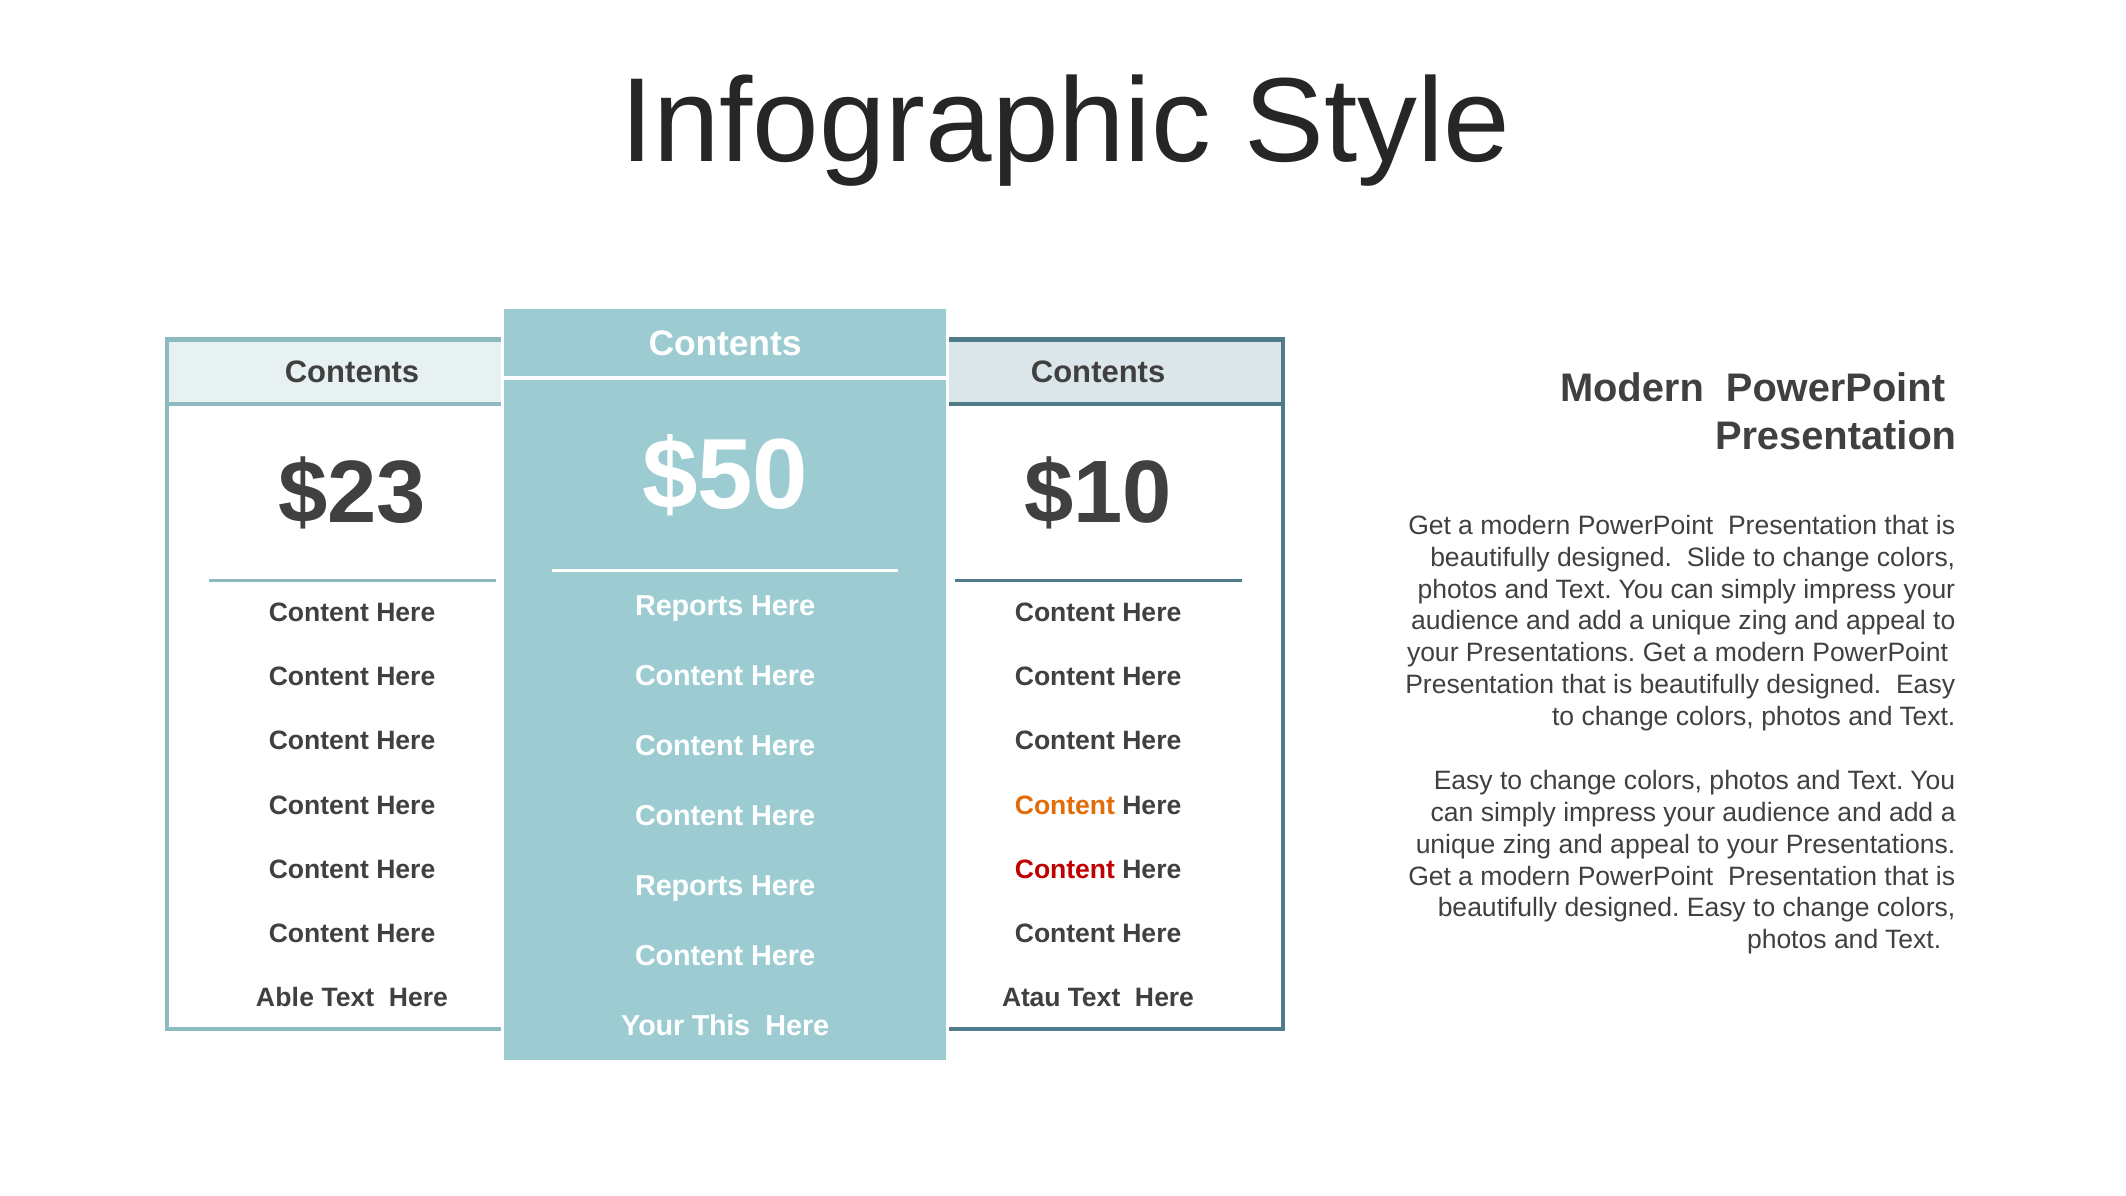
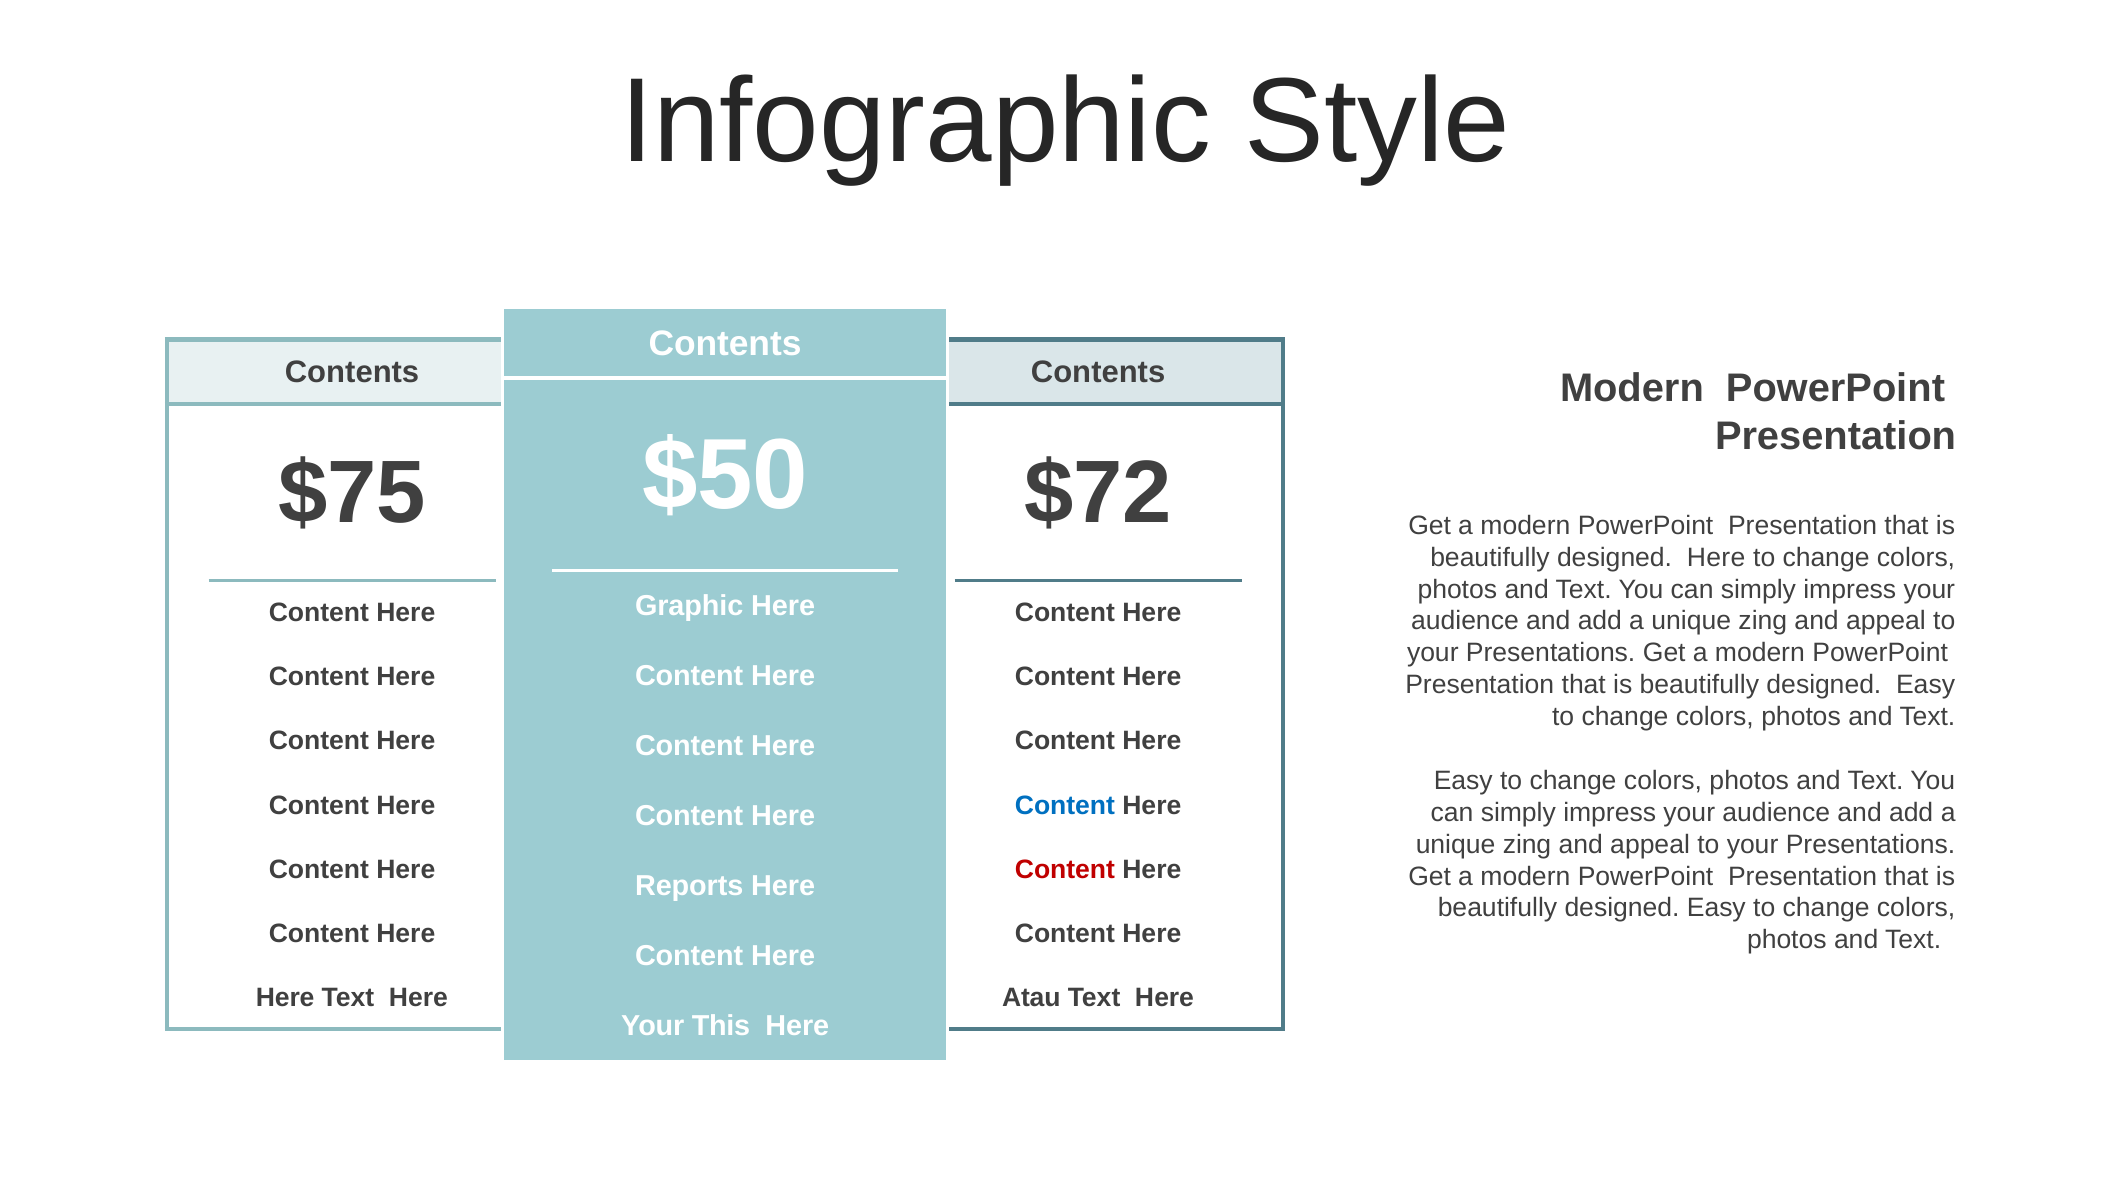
$23: $23 -> $75 (352, 493)
$10: $10 -> $72 (1098, 493)
designed Slide: Slide -> Here (1716, 557)
Reports: Reports -> Graphic (689, 606)
Content colour: orange -> blue (1065, 805)
Able: Able -> Here (285, 998)
